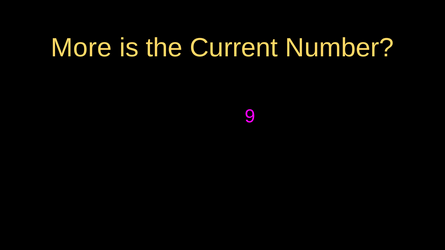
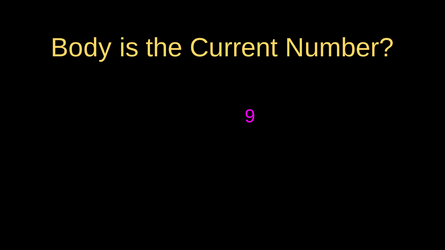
More: More -> Body (81, 48)
